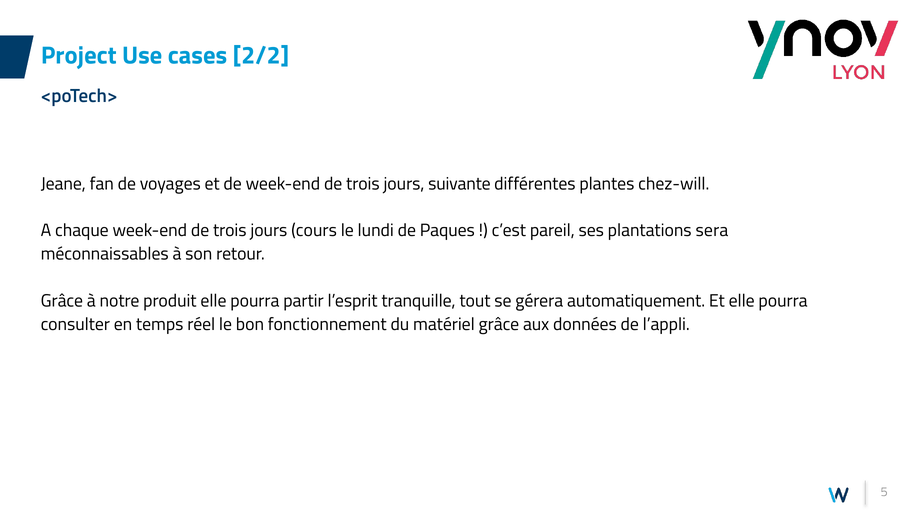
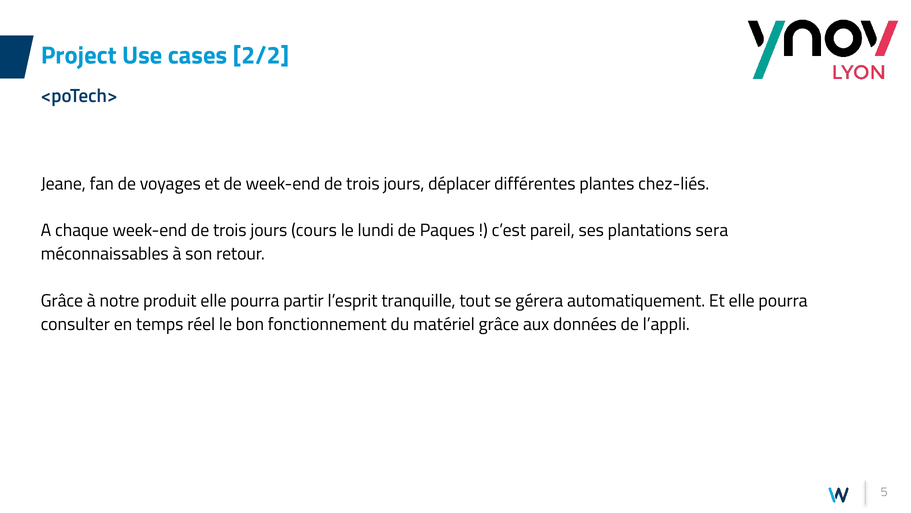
suivante: suivante -> déplacer (459, 184)
chez-will: chez-will -> chez-liés (674, 184)
